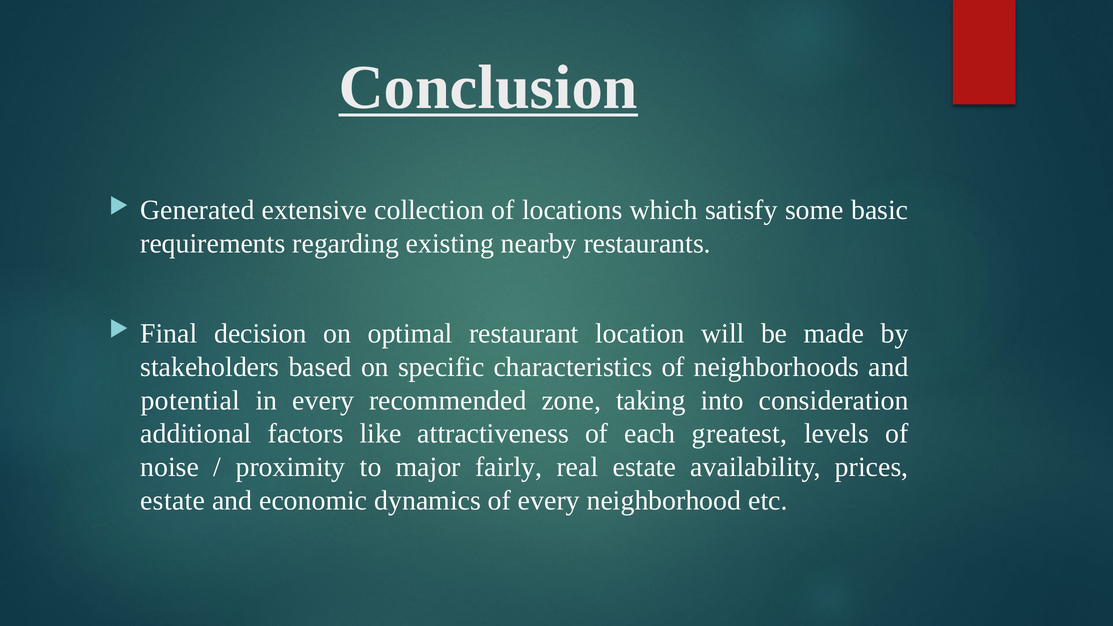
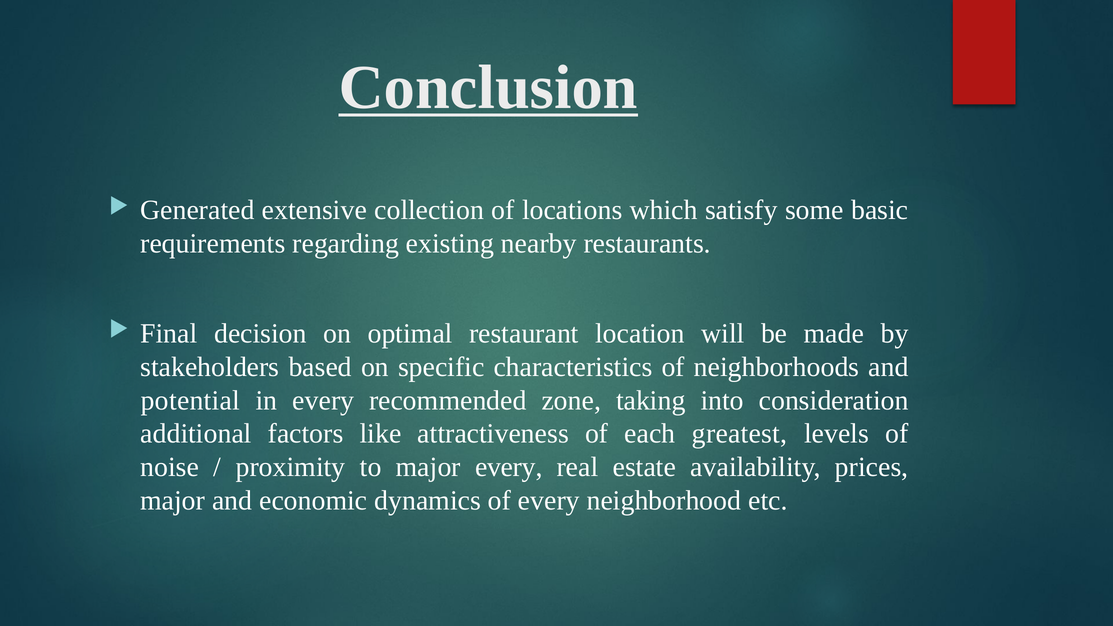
major fairly: fairly -> every (509, 467)
estate: estate -> major (173, 501)
